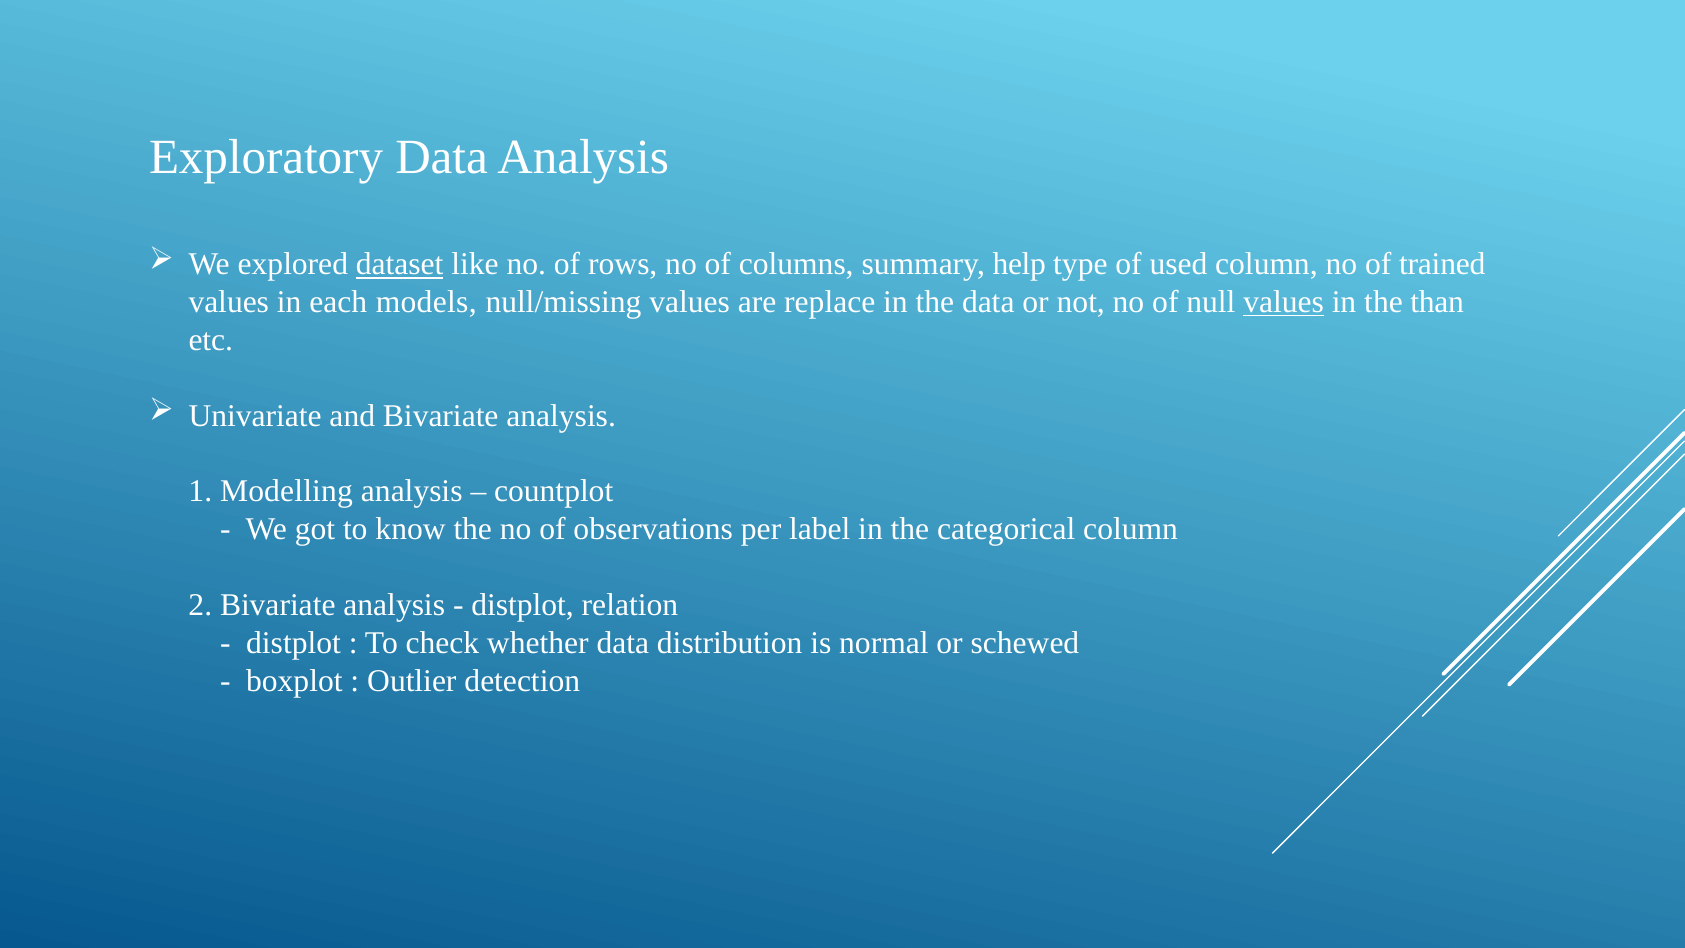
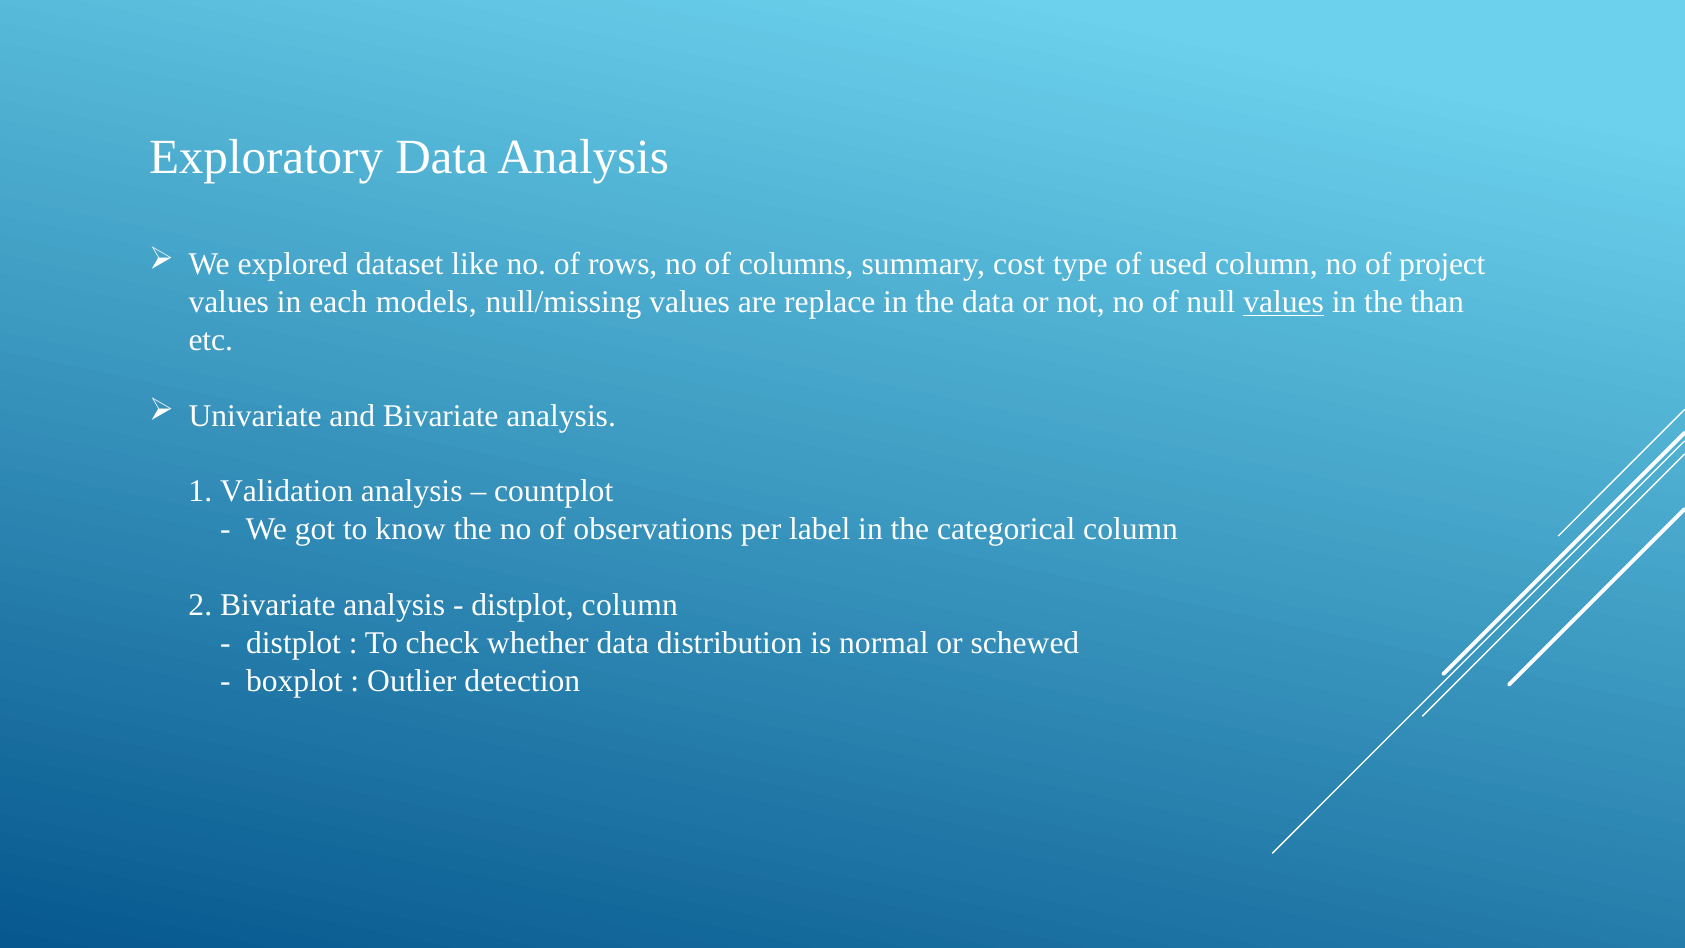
dataset underline: present -> none (400, 264)
help: help -> cost (1019, 264)
trained: trained -> project (1442, 264)
Modelling: Modelling -> Validation (287, 491)
distplot relation: relation -> column (630, 605)
